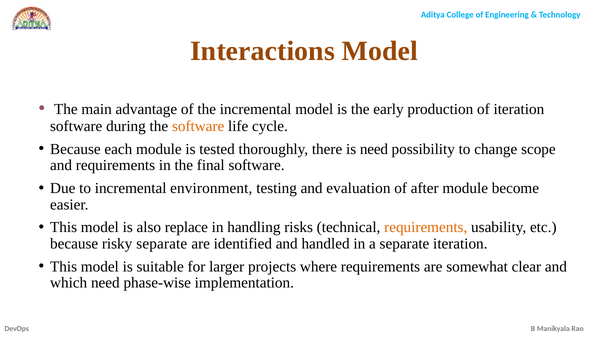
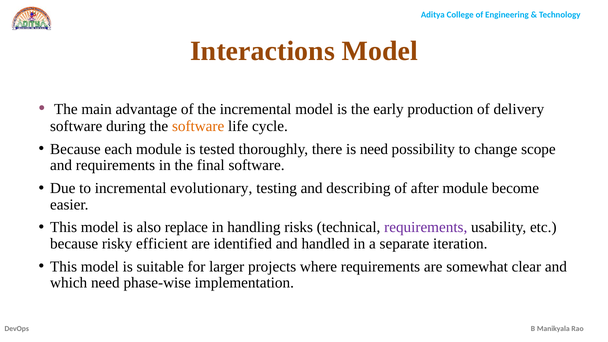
of iteration: iteration -> delivery (519, 109)
environment: environment -> evolutionary (211, 188)
evaluation: evaluation -> describing (358, 188)
requirements colour: orange -> purple (426, 227)
risky separate: separate -> efficient (162, 244)
